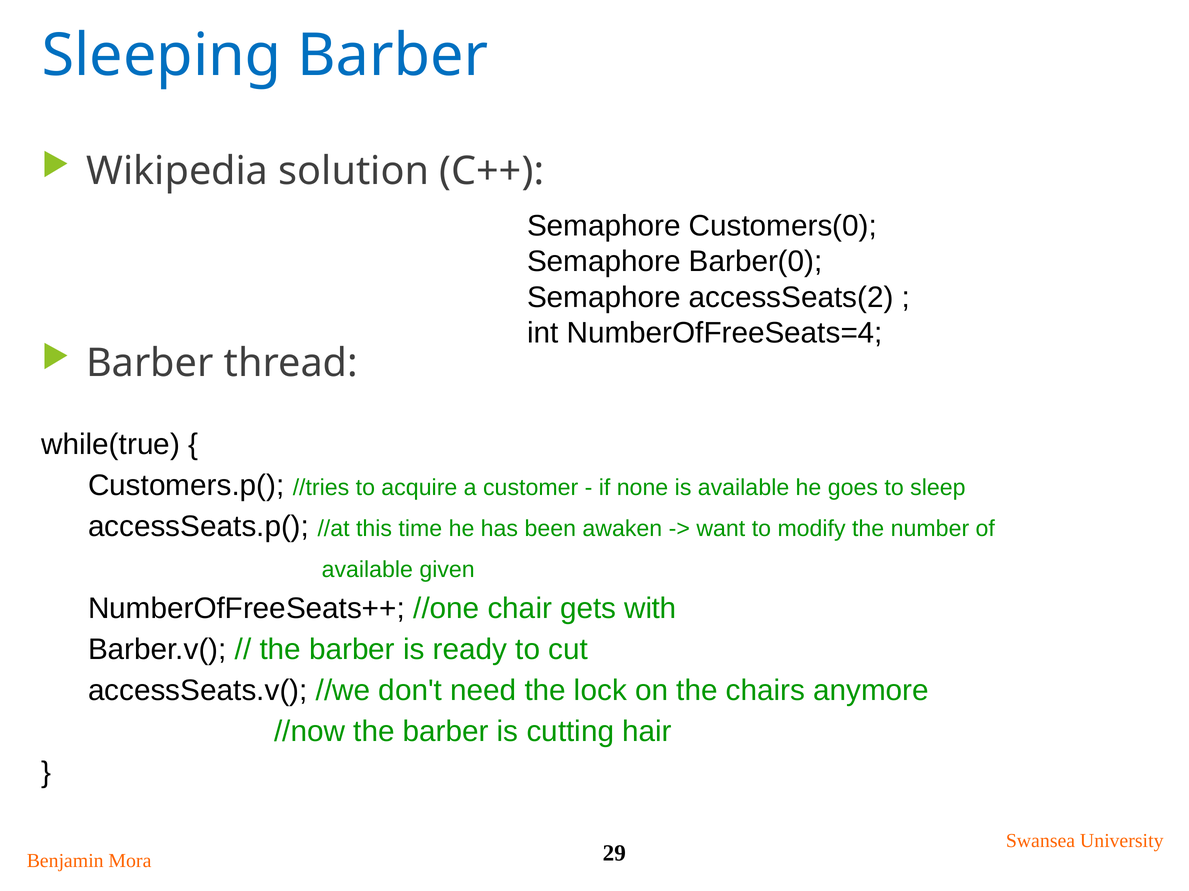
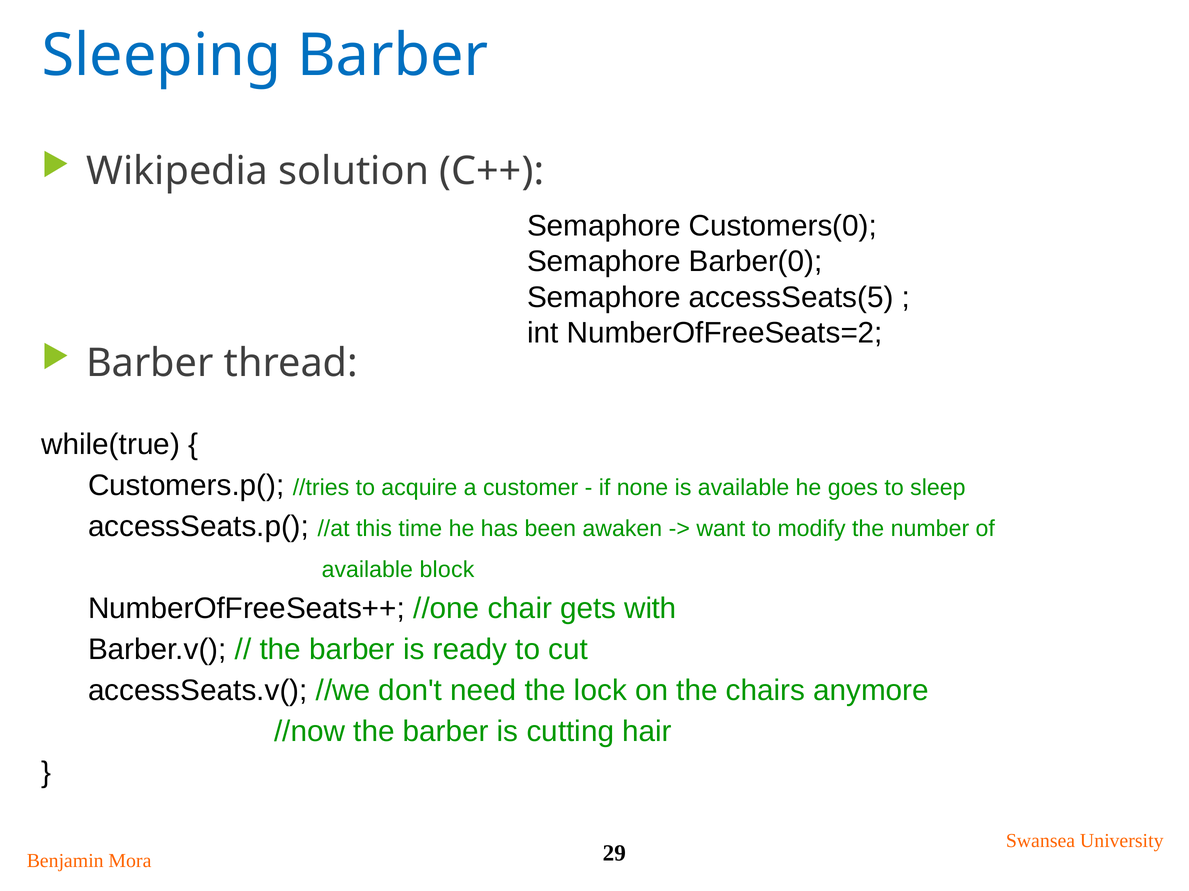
accessSeats(2: accessSeats(2 -> accessSeats(5 (791, 298)
NumberOfFreeSeats=4: NumberOfFreeSeats=4 -> NumberOfFreeSeats=2 (725, 333)
given: given -> block (447, 570)
